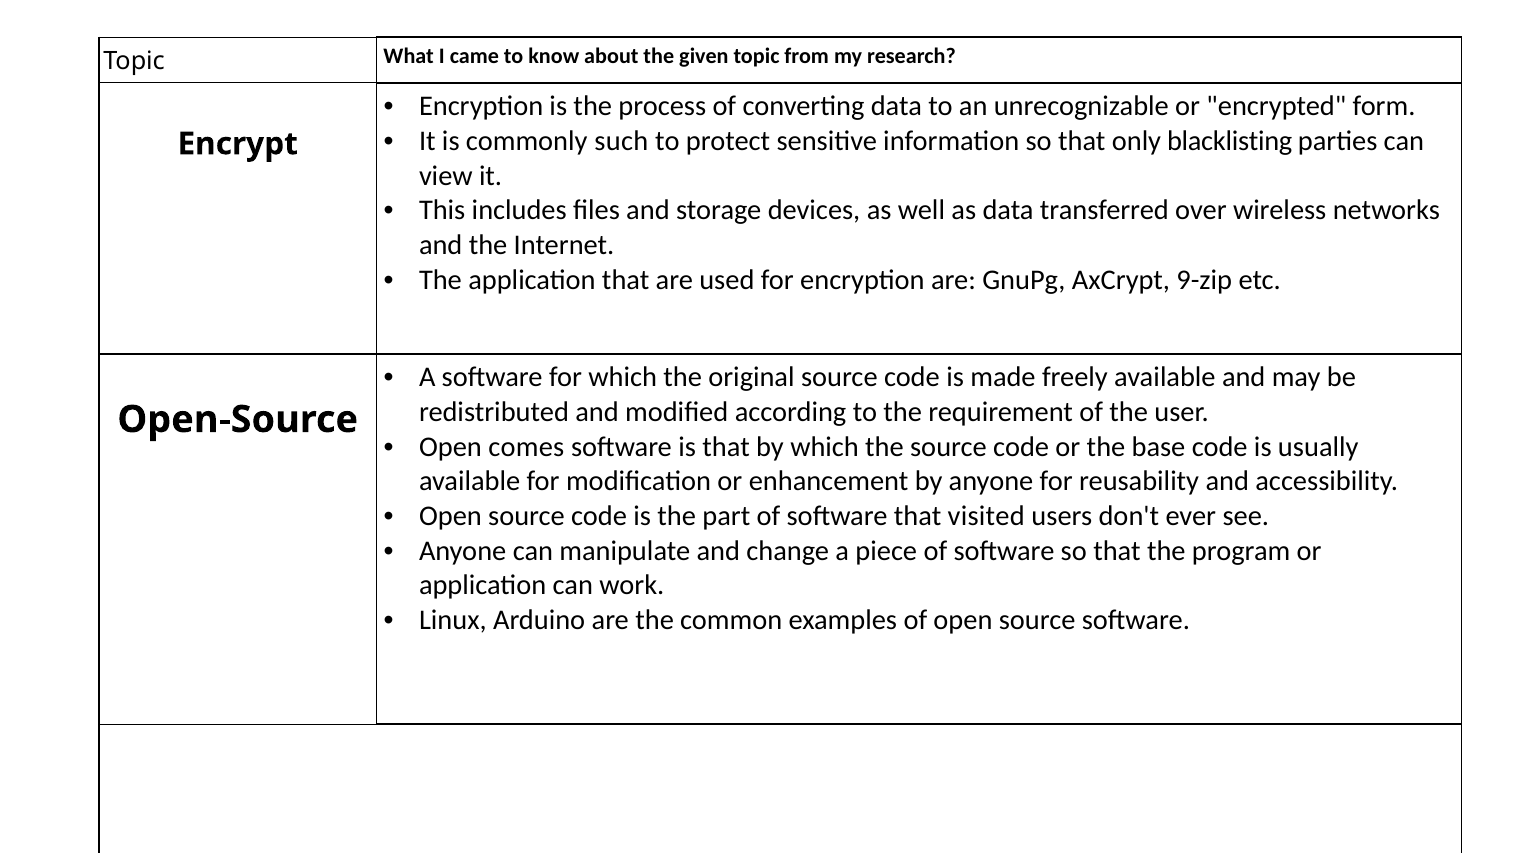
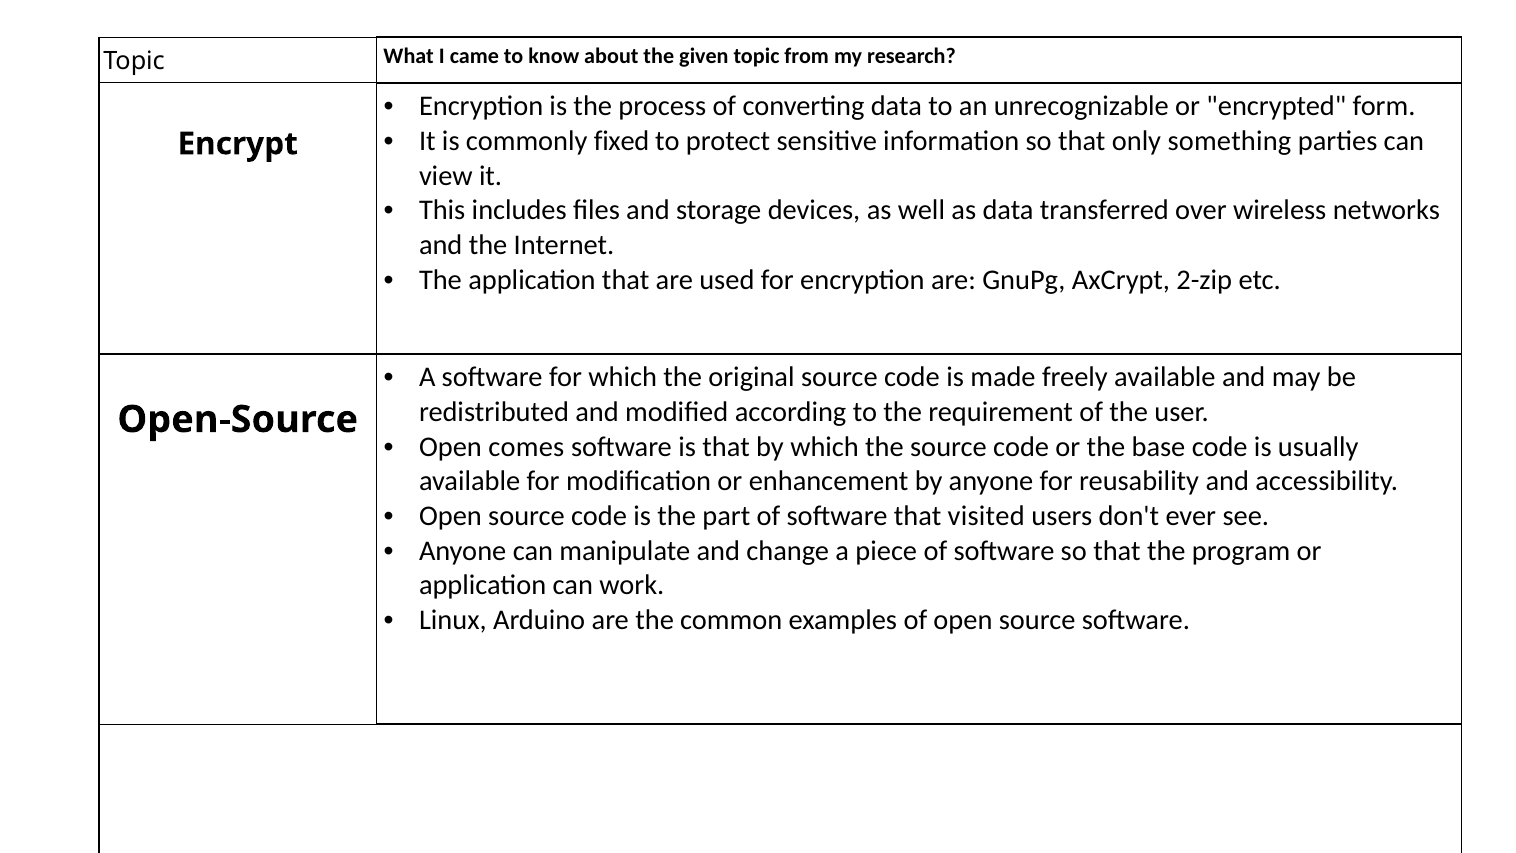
such: such -> fixed (622, 141)
blacklisting: blacklisting -> something (1229, 141)
9-zip: 9-zip -> 2-zip (1204, 280)
